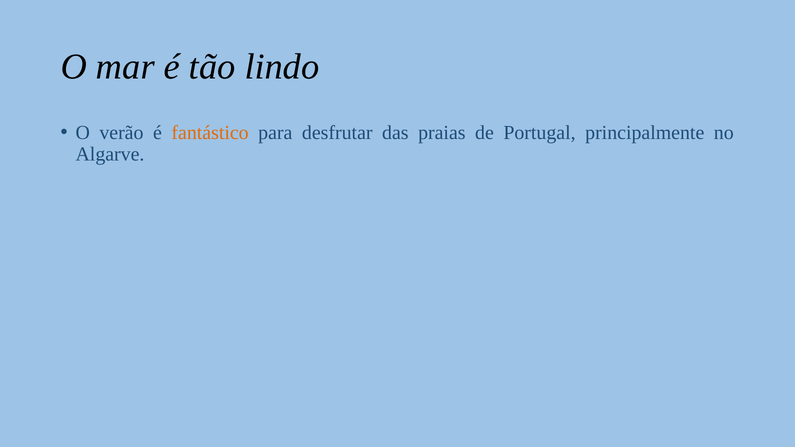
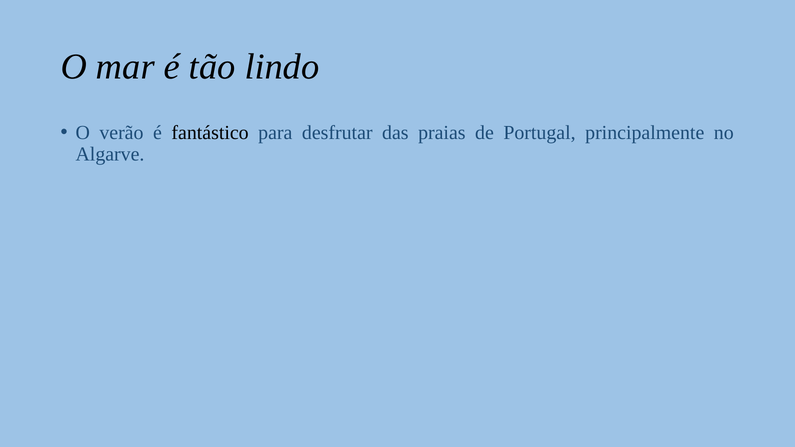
fantástico colour: orange -> black (210, 133)
